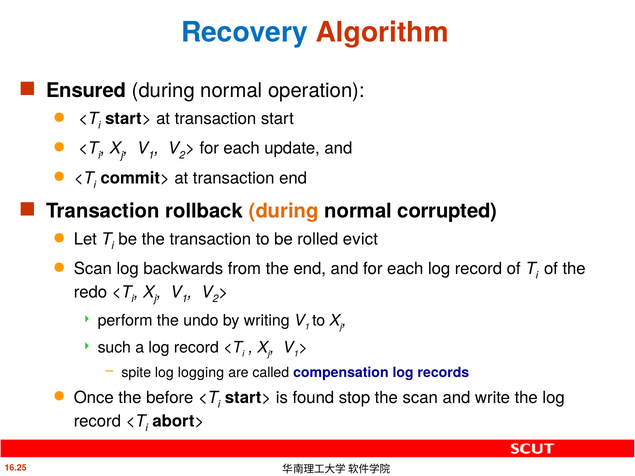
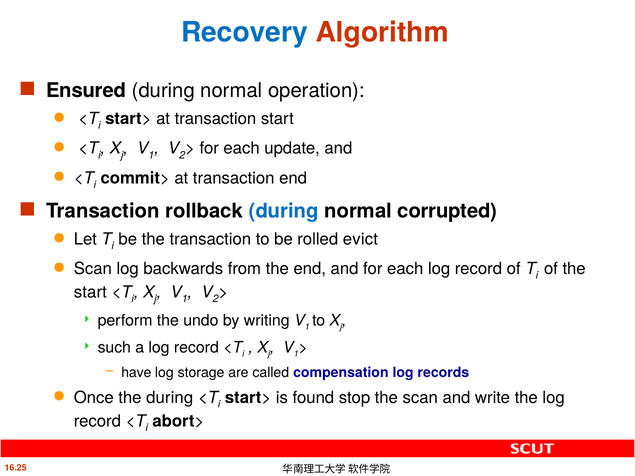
during colour: orange -> blue (284, 211)
redo: redo -> start (90, 292)
spite: spite -> have (136, 373)
logging: logging -> storage (201, 373)
the before: before -> during (170, 398)
